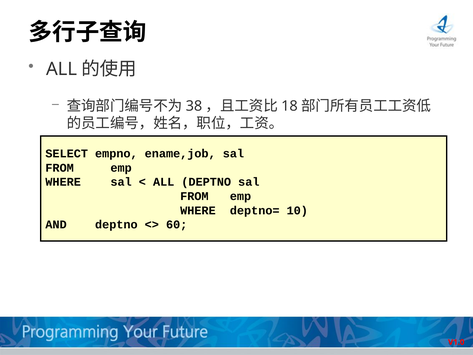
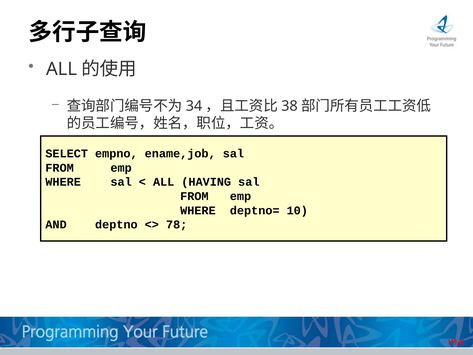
38: 38 -> 34 (194, 106)
18: 18 -> 38 (289, 106)
ALL DEPTNO: DEPTNO -> HAVING (206, 182)
60: 60 -> 78 (177, 225)
